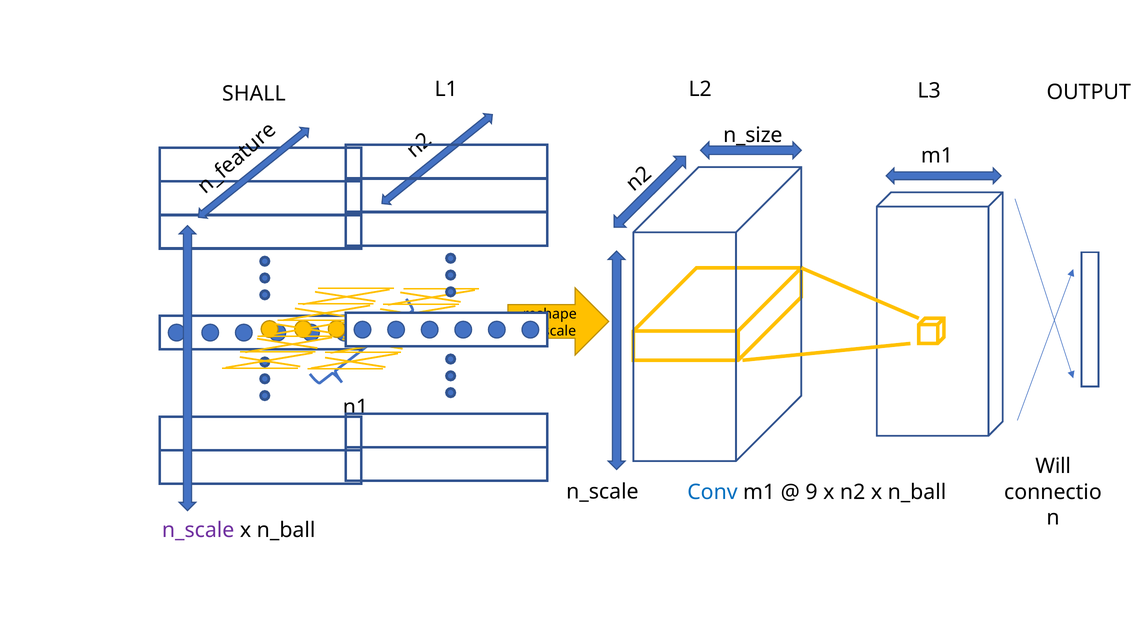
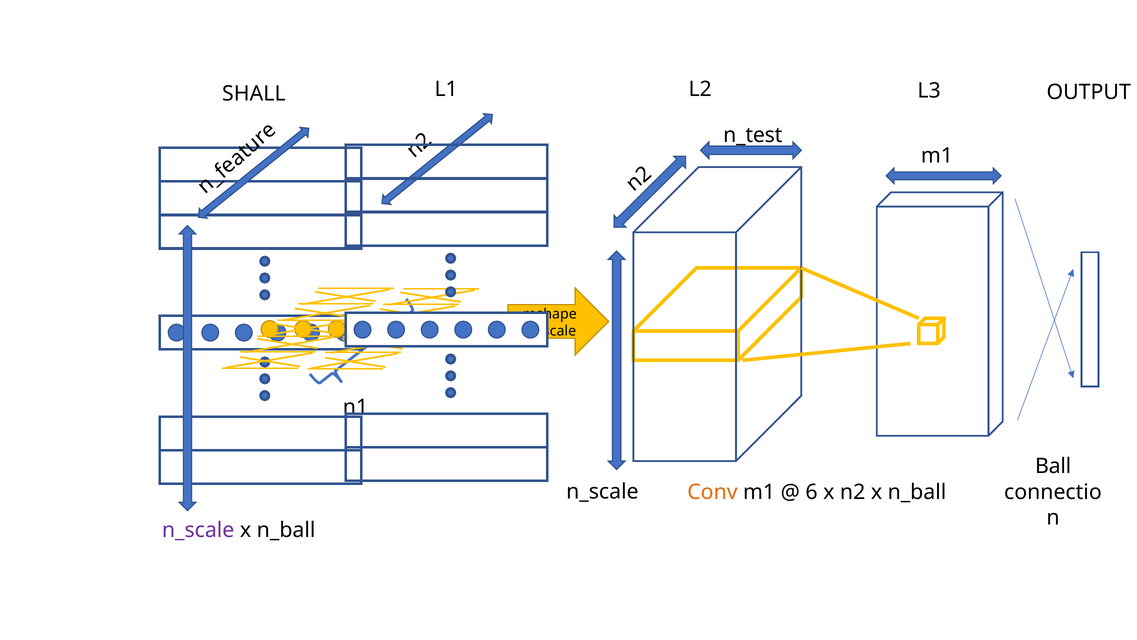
n_size: n_size -> n_test (753, 135)
Will: Will -> Ball (1053, 466)
Conv colour: blue -> orange (712, 492)
9: 9 -> 6 (812, 492)
